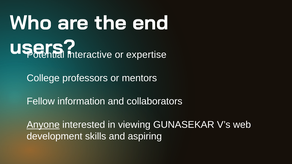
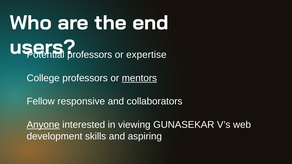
interactive: interactive -> professors (90, 55)
mentors underline: none -> present (139, 78)
information: information -> responsive (81, 102)
